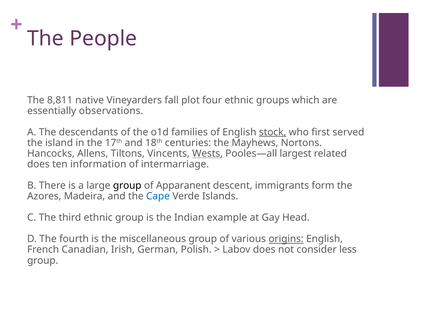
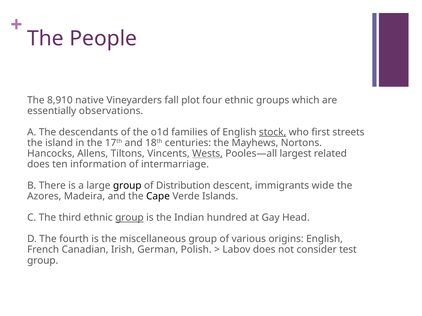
8,811: 8,811 -> 8,910 (60, 100)
served: served -> streets (349, 132)
Apparanent: Apparanent -> Distribution (183, 186)
form: form -> wide (323, 186)
Cape colour: blue -> black (158, 197)
group underline: none -> present (129, 218)
example: example -> hundred (227, 218)
origins underline: present -> none (286, 239)
less: less -> test (348, 250)
